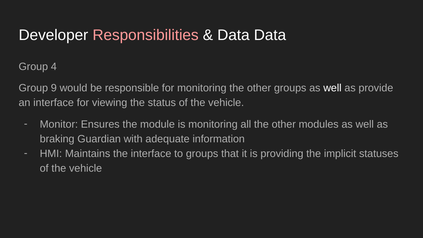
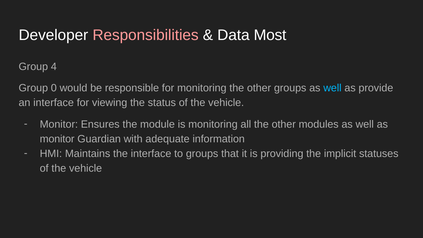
Data Data: Data -> Most (270, 35)
9: 9 -> 0 (54, 88)
well colour: white -> light blue (332, 88)
braking: braking -> monitor (57, 139)
